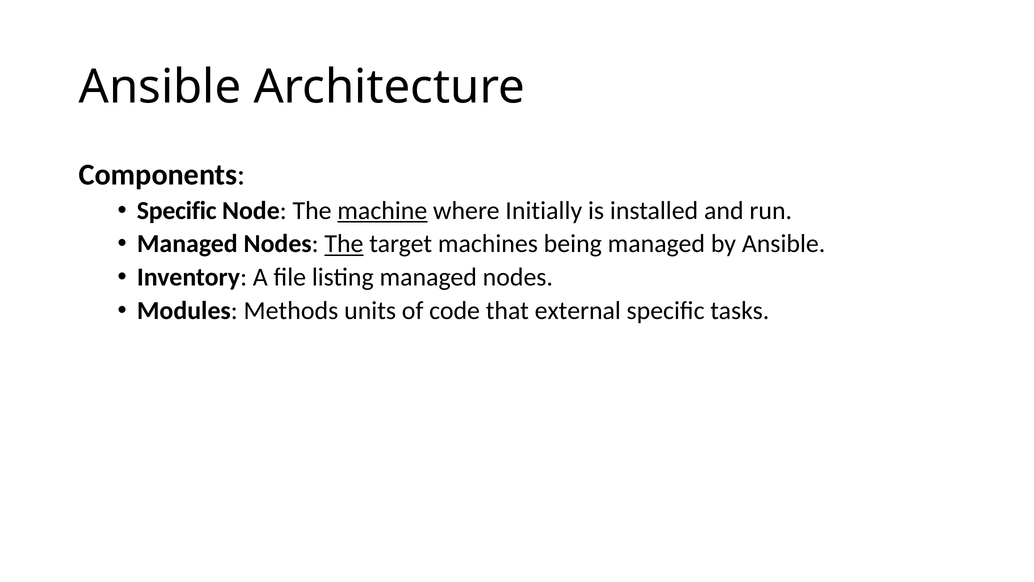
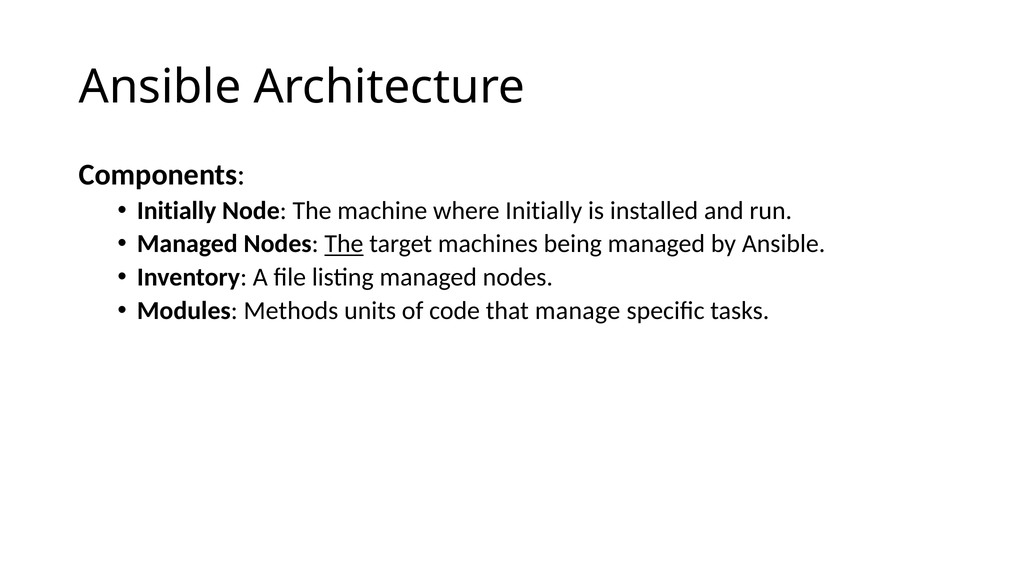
Specific: Specific -> Initially (177, 210)
machine underline: present -> none (382, 210)
external: external -> manage (578, 310)
